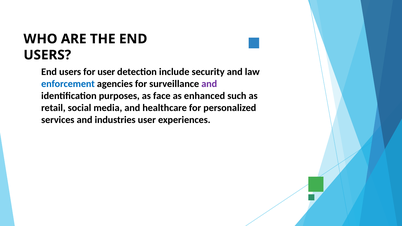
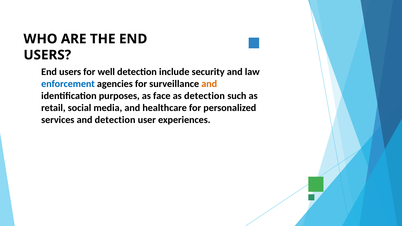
for user: user -> well (106, 72)
and colour: purple -> orange (209, 84)
as enhanced: enhanced -> detection (205, 96)
and industries: industries -> detection (115, 120)
